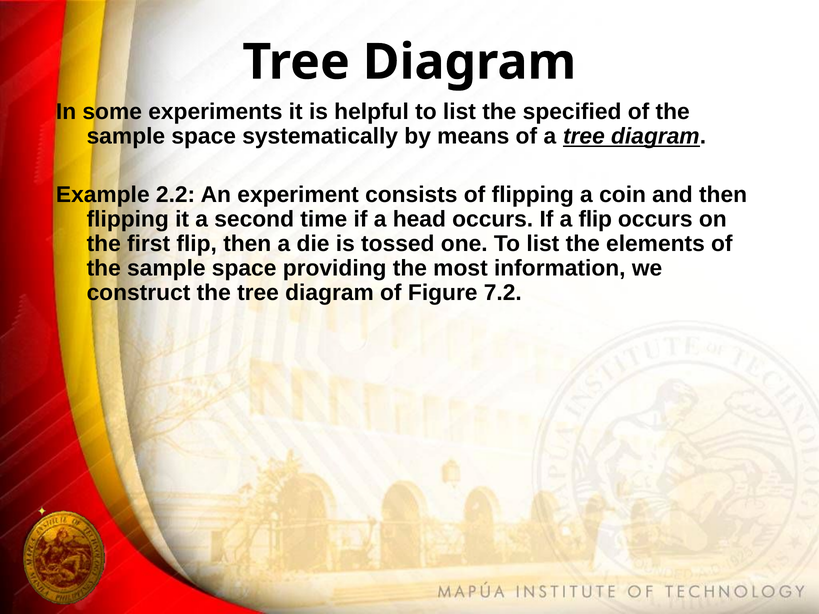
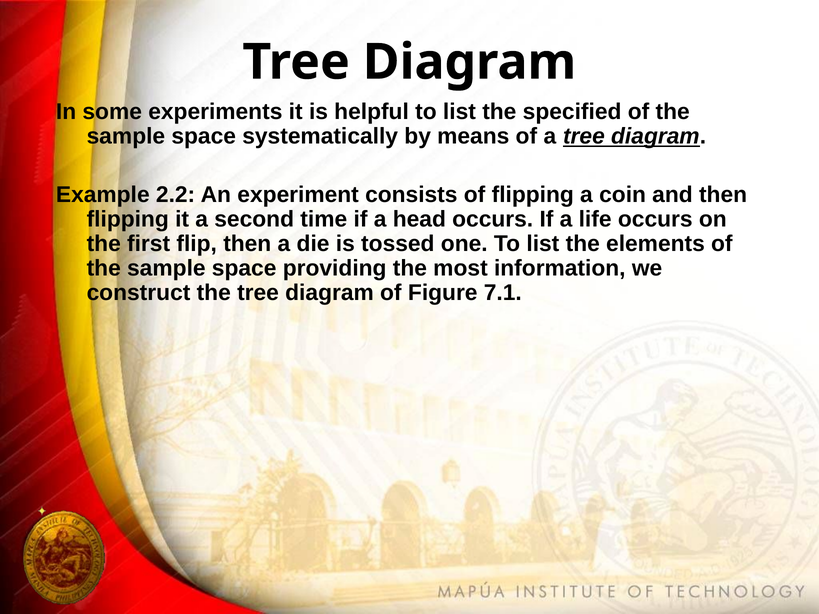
a flip: flip -> life (595, 219)
7.2: 7.2 -> 7.1 (503, 293)
